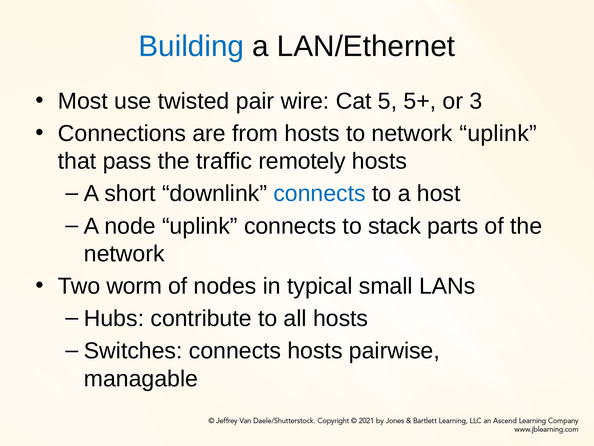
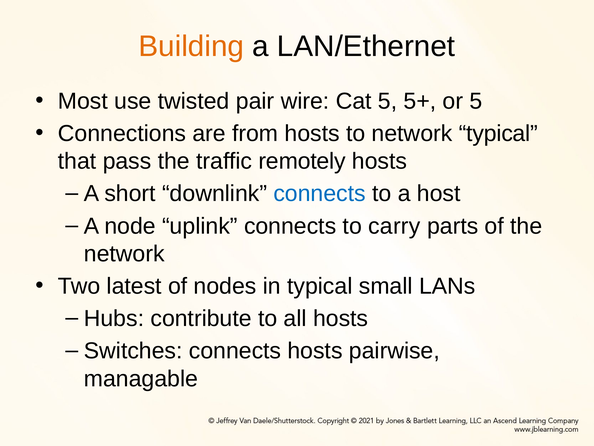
Building colour: blue -> orange (191, 46)
or 3: 3 -> 5 (476, 101)
network uplink: uplink -> typical (498, 133)
stack: stack -> carry (394, 226)
worm: worm -> latest (134, 286)
